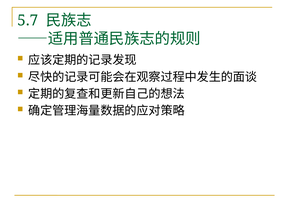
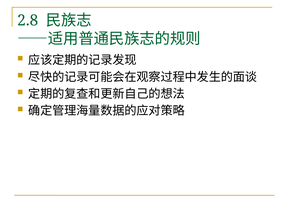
5.7: 5.7 -> 2.8 (28, 20)
